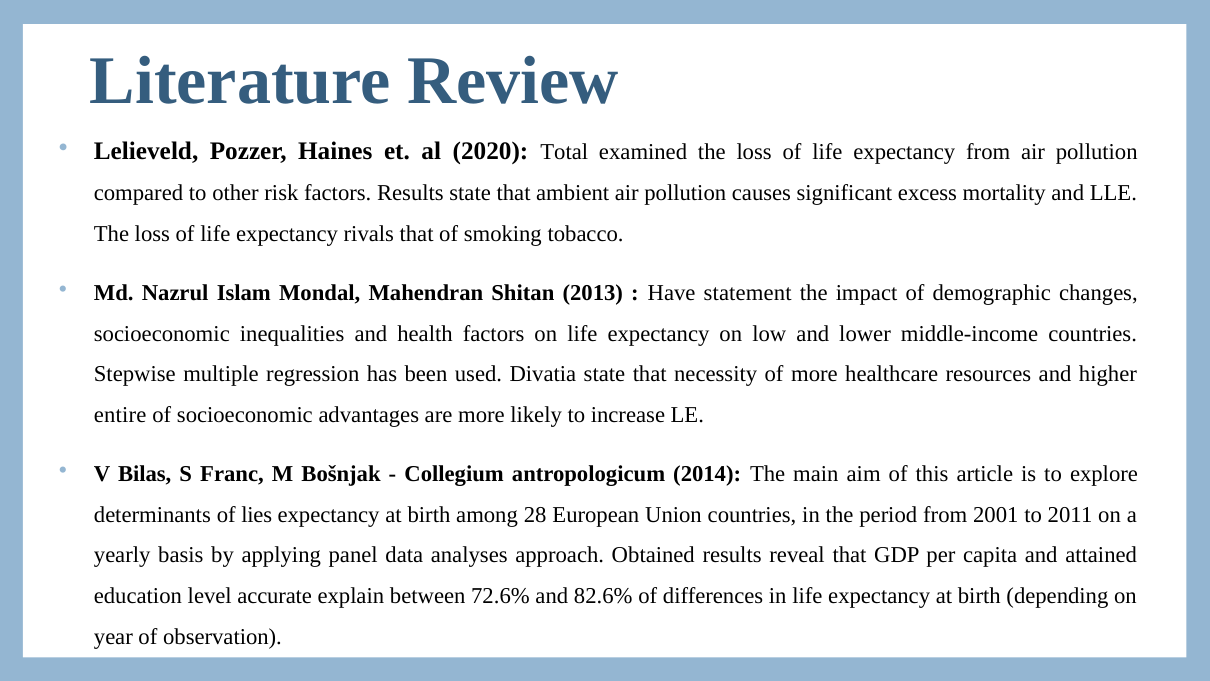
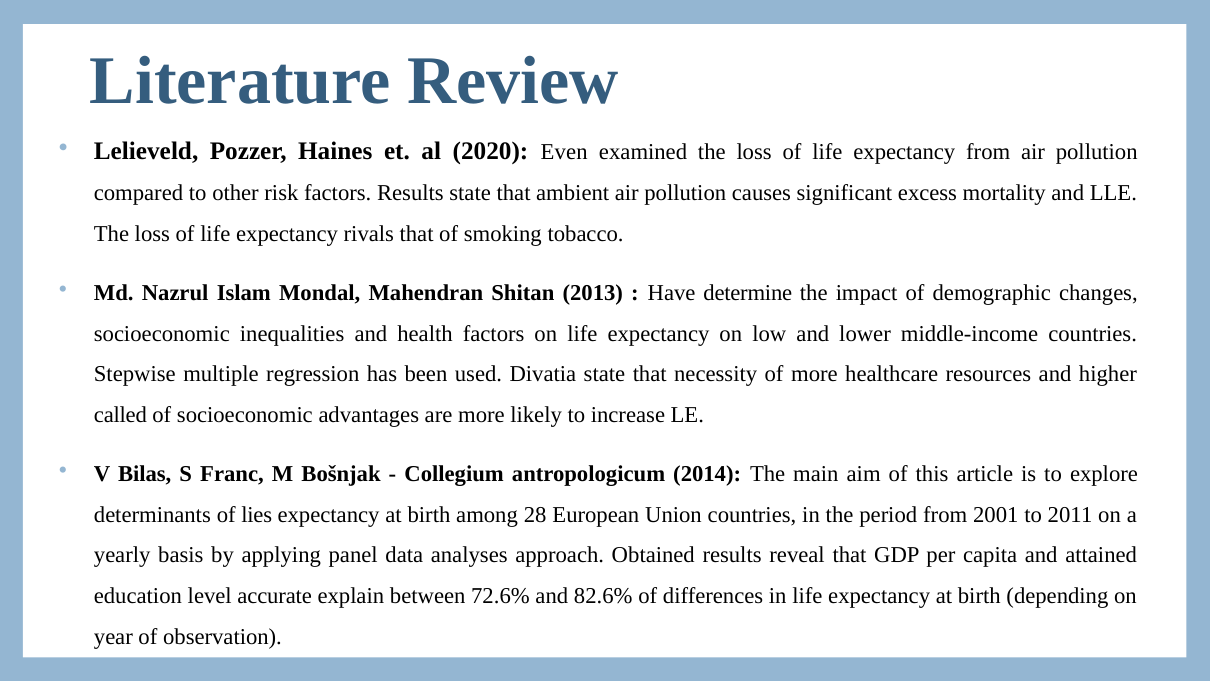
Total: Total -> Even (564, 152)
statement: statement -> determine (748, 292)
entire: entire -> called (120, 415)
